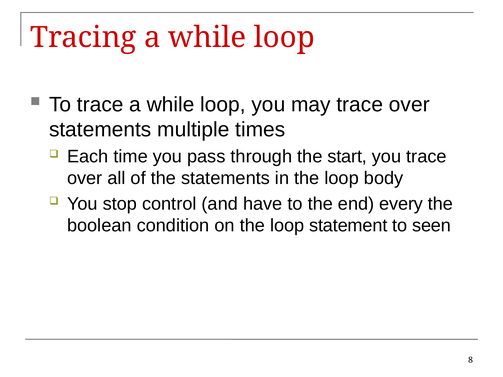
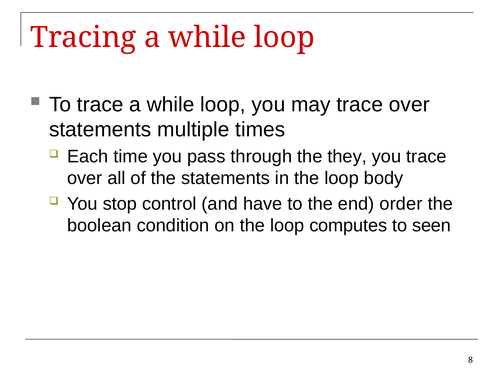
start: start -> they (347, 157)
every: every -> order (401, 204)
statement: statement -> computes (348, 226)
